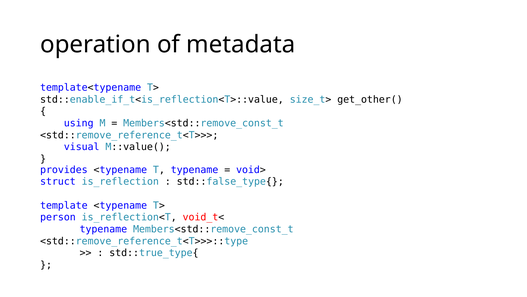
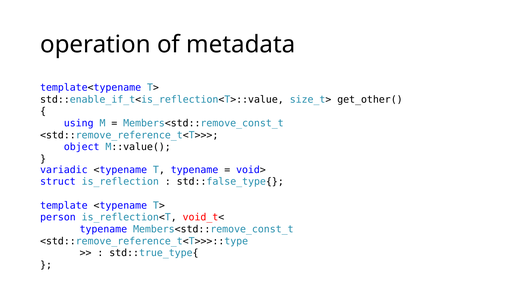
visual: visual -> object (82, 147)
provides: provides -> variadic (64, 170)
